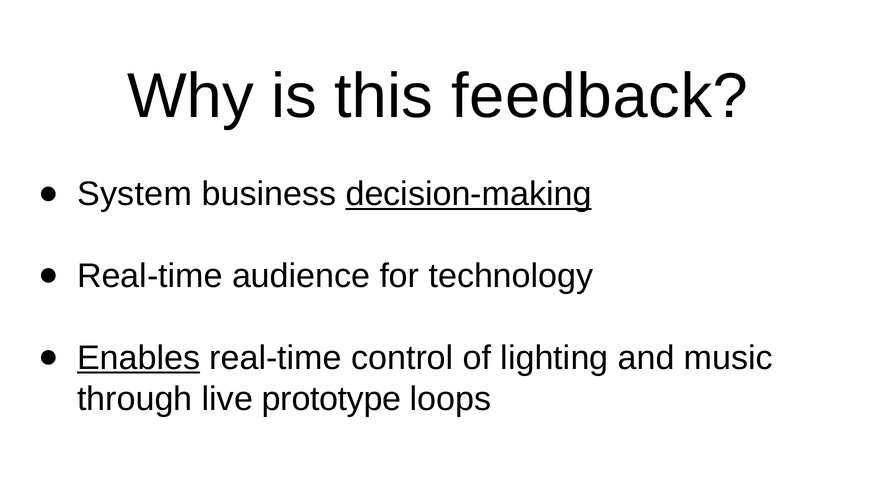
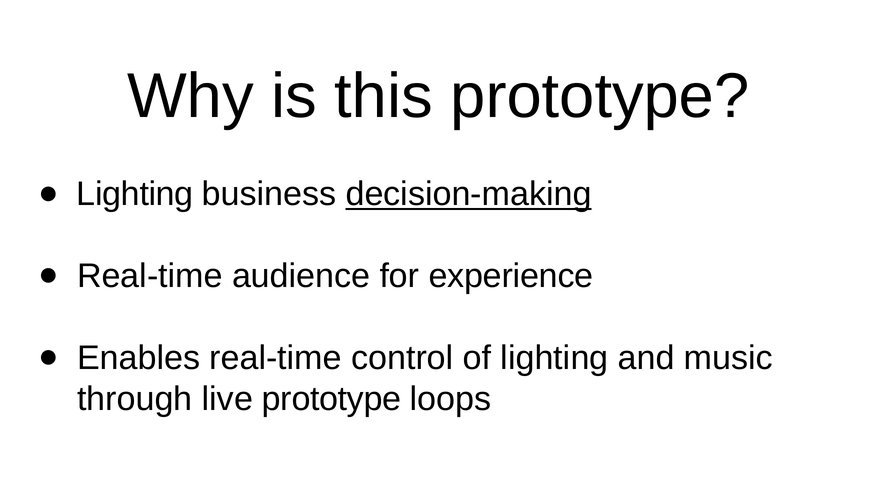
this feedback: feedback -> prototype (600, 96)
System: System -> Lighting (135, 194)
technology: technology -> experience (511, 276)
Enables underline: present -> none (139, 358)
